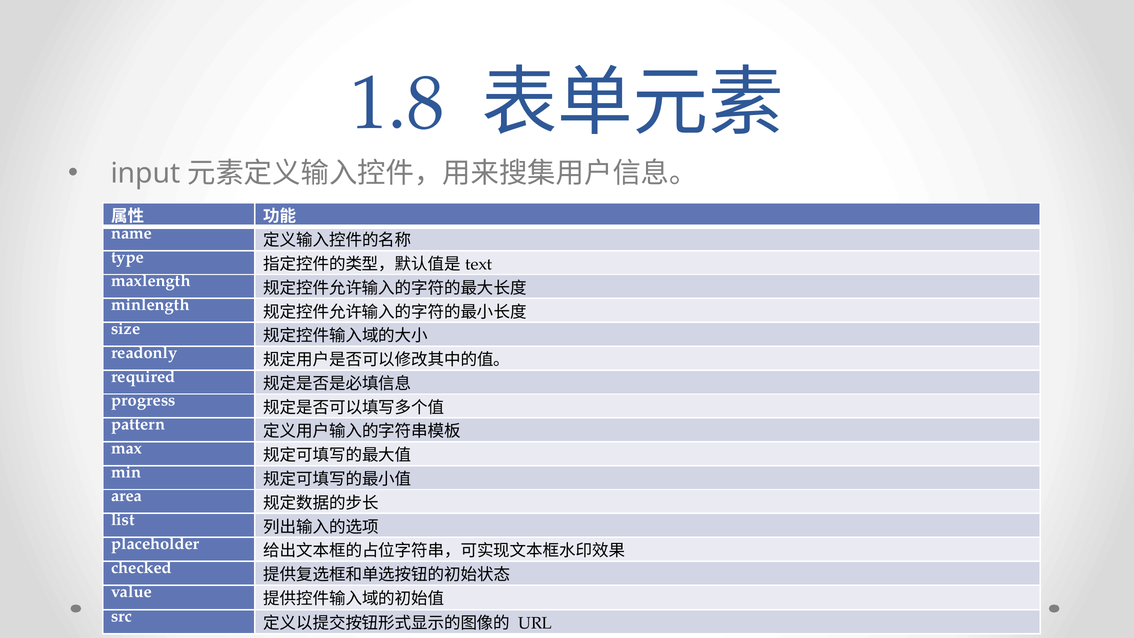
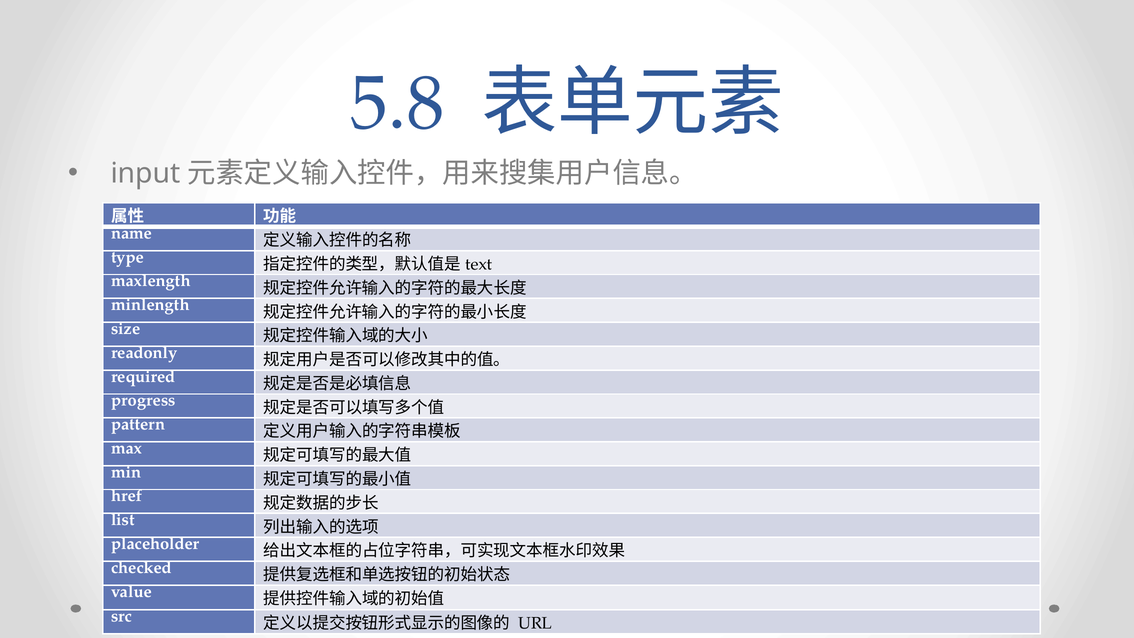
1.8: 1.8 -> 5.8 (397, 103)
area: area -> href (127, 496)
